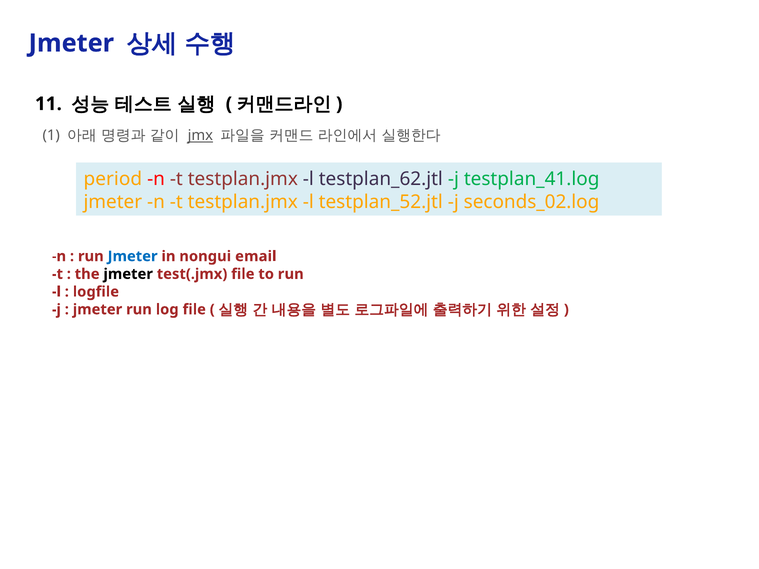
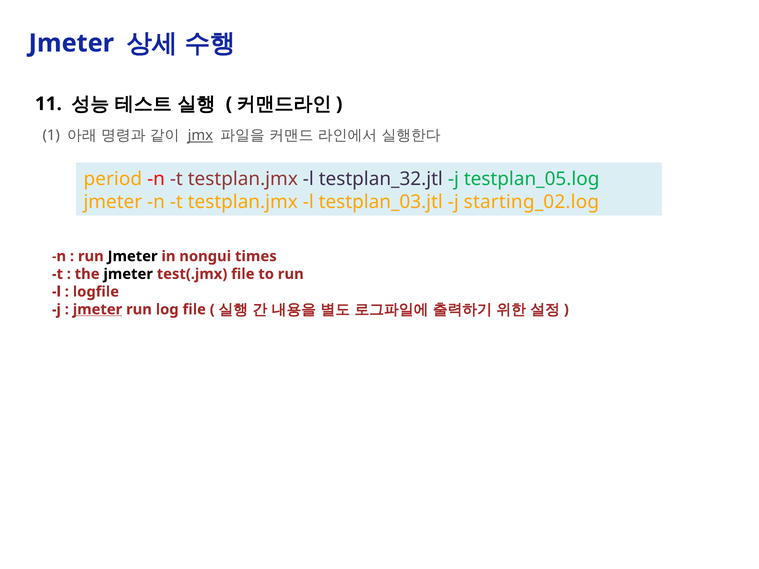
testplan_62.jtl: testplan_62.jtl -> testplan_32.jtl (381, 179)
testplan_41.log: testplan_41.log -> testplan_05.log (532, 179)
testplan_52.jtl: testplan_52.jtl -> testplan_03.jtl (381, 202)
seconds_02.log: seconds_02.log -> starting_02.log (531, 202)
Jmeter colour: blue -> black (133, 256)
email: email -> times (256, 256)
jmeter underline: none -> present (98, 310)
